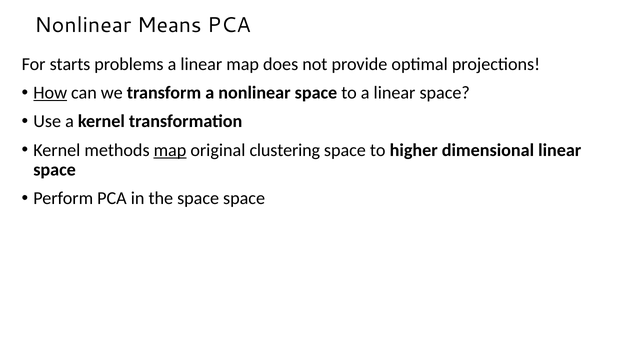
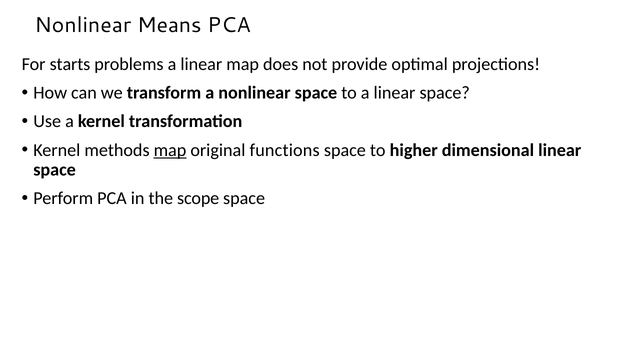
How underline: present -> none (50, 93)
clustering: clustering -> functions (285, 150)
the space: space -> scope (198, 198)
